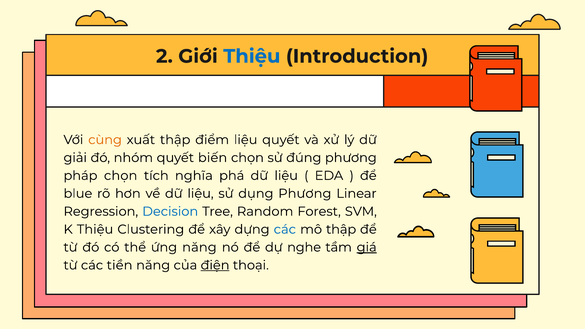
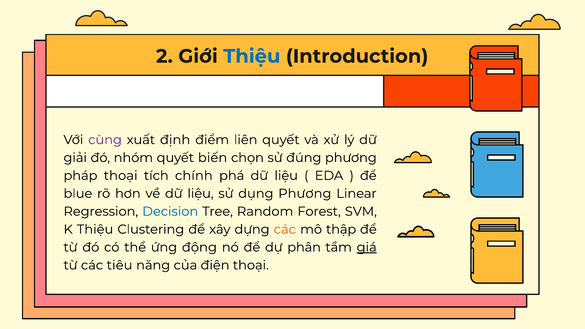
cùng colour: orange -> purple (105, 140)
xuất thập: thập -> định (175, 140)
điểm liệu: liệu -> liên (246, 140)
pháp chọn: chọn -> thoại (121, 176)
nghĩa: nghĩa -> chính (194, 176)
các colour: blue -> orange (285, 229)
ứng năng: năng -> động (199, 247)
nghe: nghe -> phân (304, 247)
tiền: tiền -> tiêu (120, 265)
điện underline: present -> none (215, 265)
